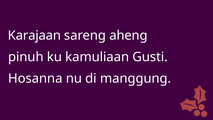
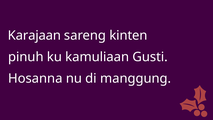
aheng: aheng -> kinten (128, 35)
